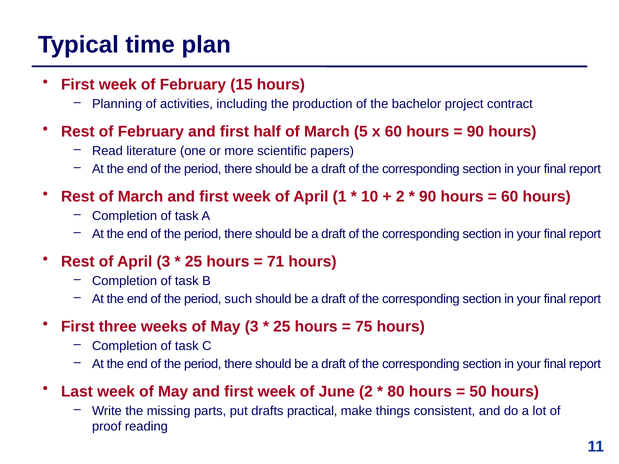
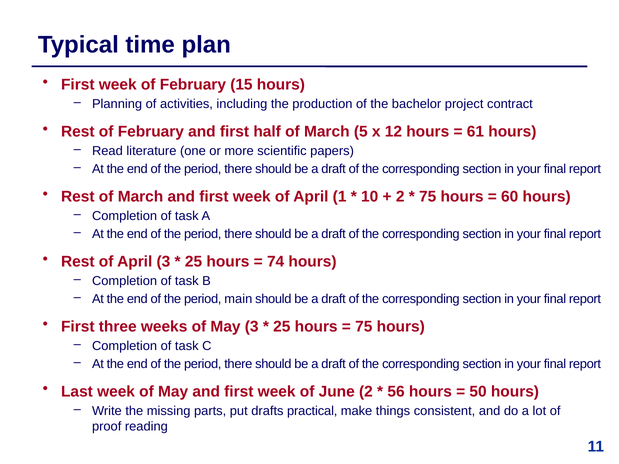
x 60: 60 -> 12 (393, 132)
90: 90 -> 61 (475, 132)
90: 90 -> 75 (428, 197)
71: 71 -> 74 (276, 262)
such: such -> main (238, 299)
80: 80 -> 56 (396, 392)
